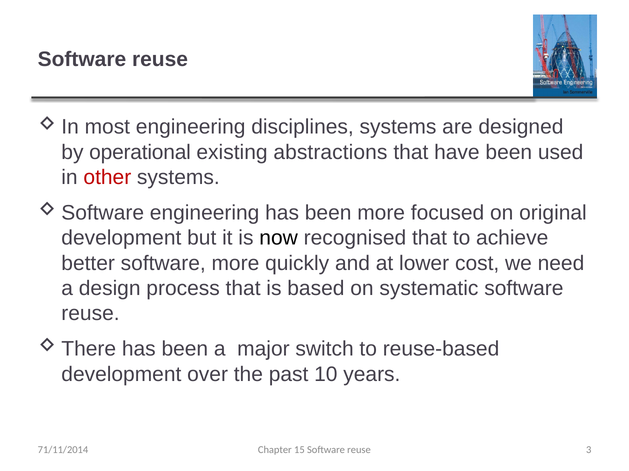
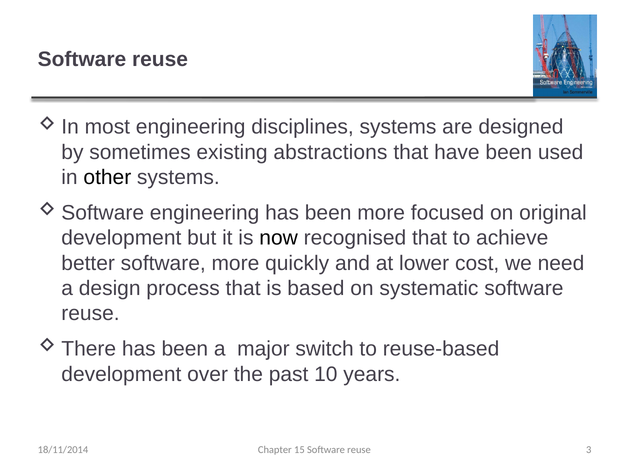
operational: operational -> sometimes (140, 152)
other colour: red -> black (107, 178)
71/11/2014: 71/11/2014 -> 18/11/2014 (63, 451)
